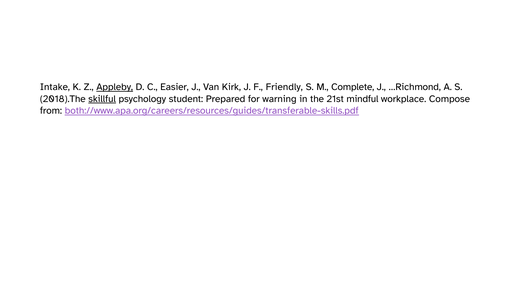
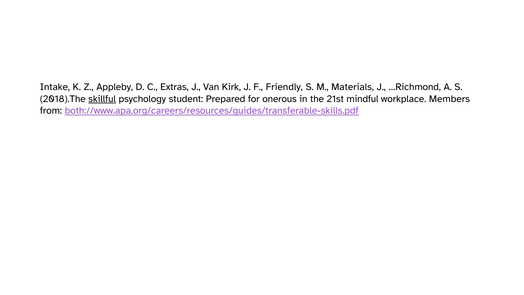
Appleby underline: present -> none (115, 87)
Easier: Easier -> Extras (174, 87)
Complete: Complete -> Materials (353, 87)
warning: warning -> onerous (280, 99)
Compose: Compose -> Members (449, 99)
